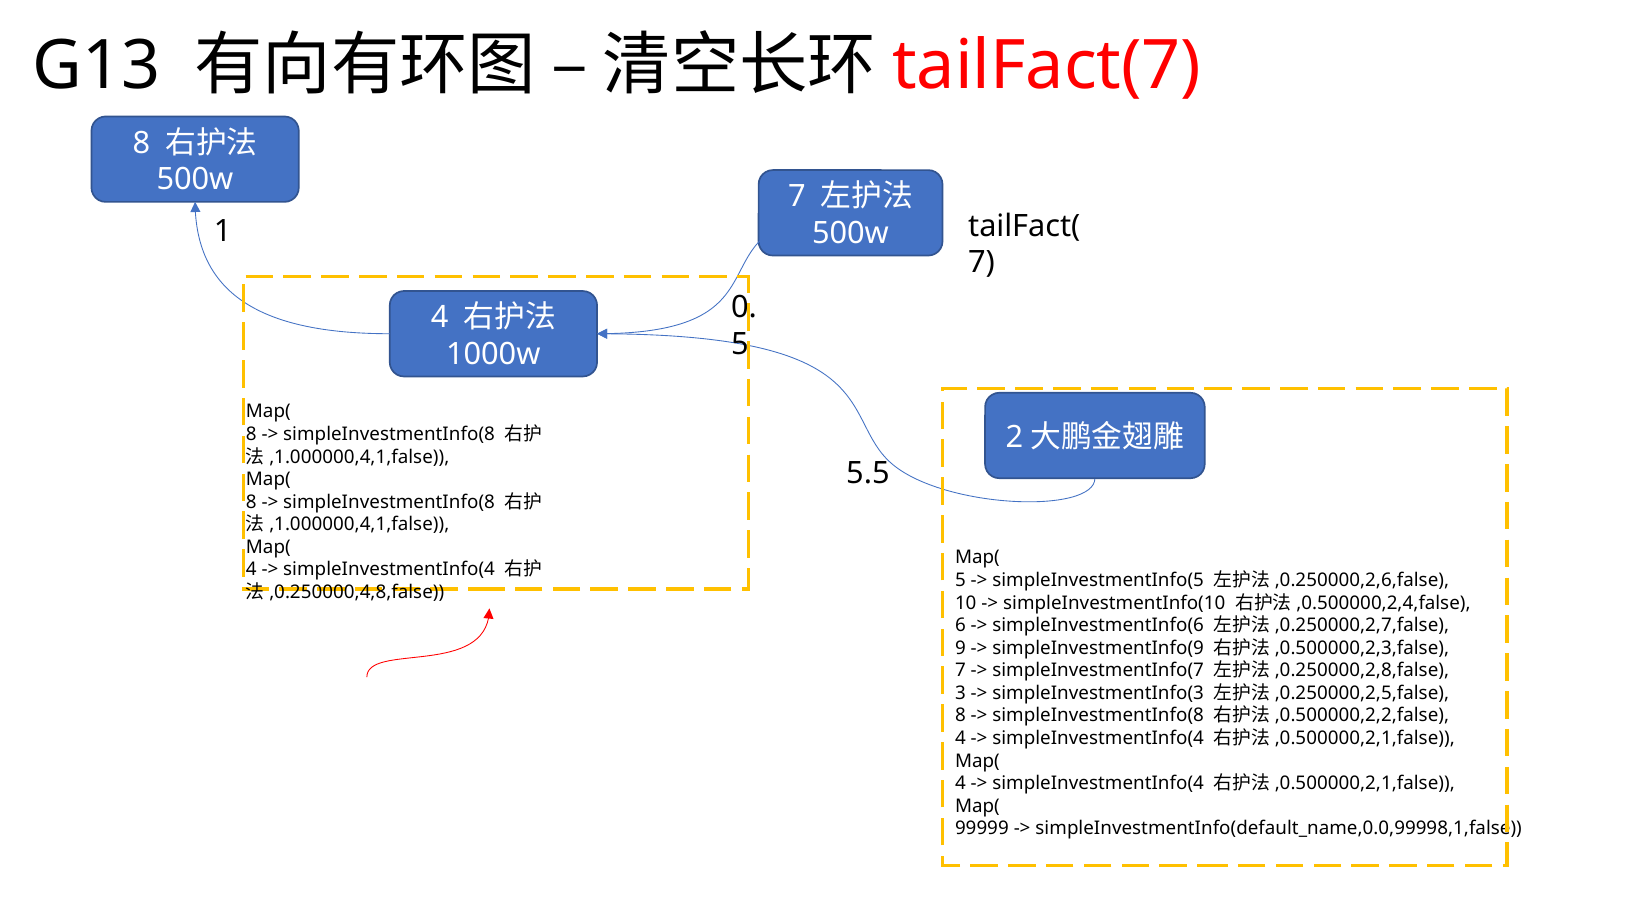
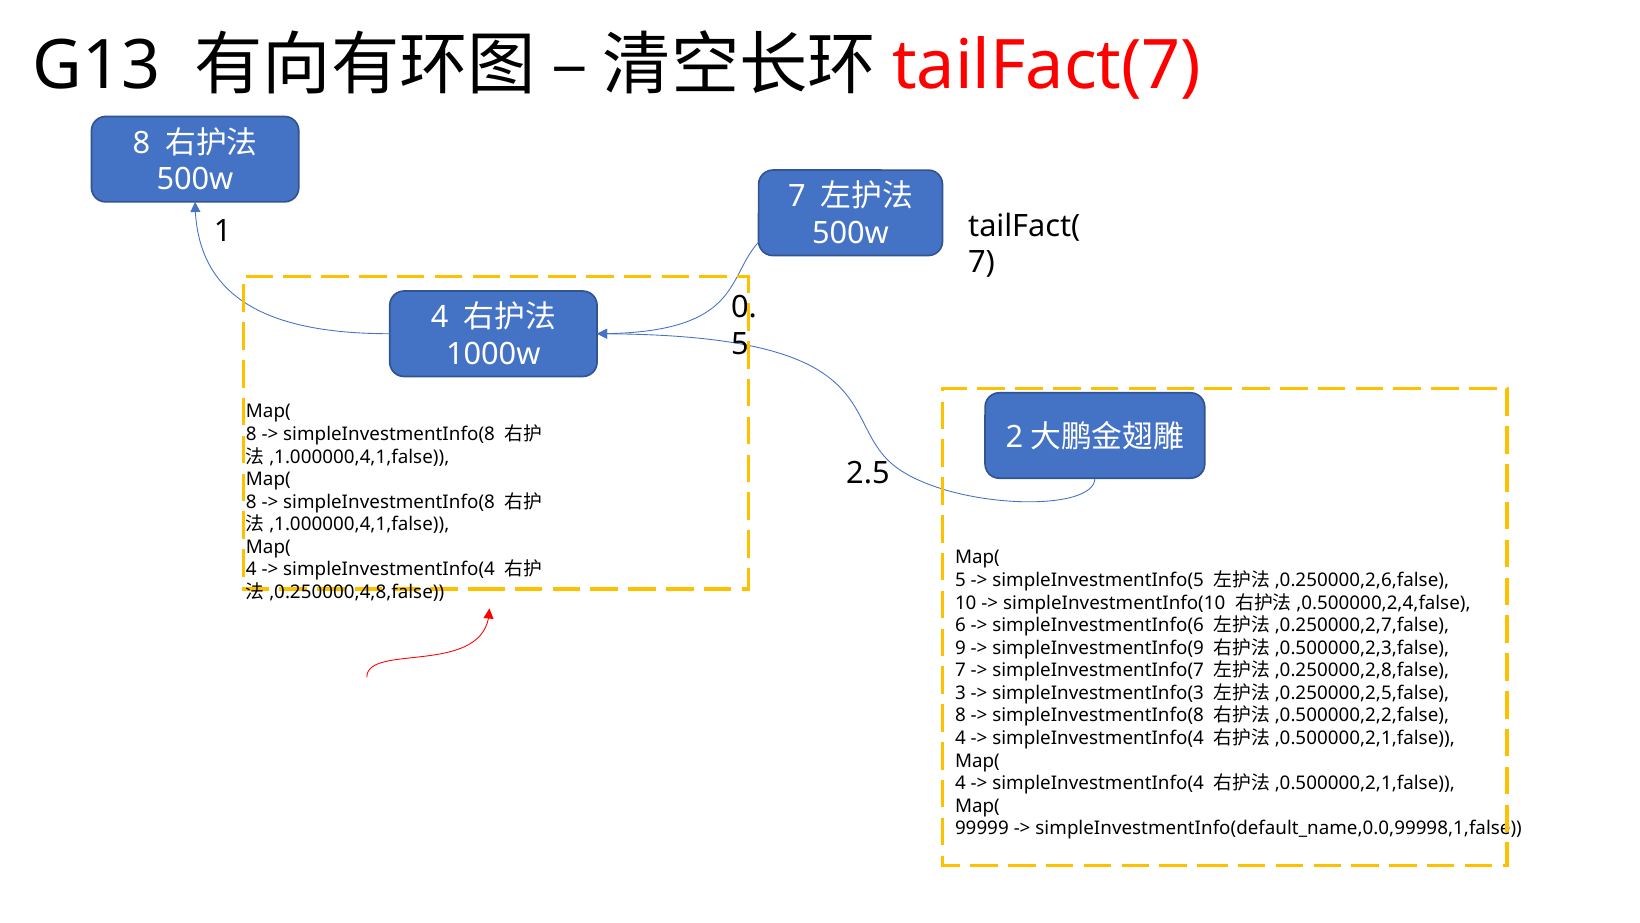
5.5: 5.5 -> 2.5 (868, 473)
